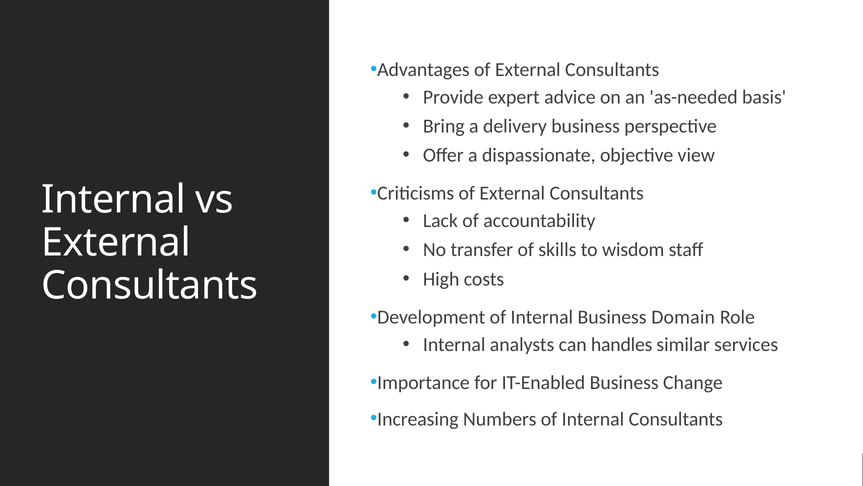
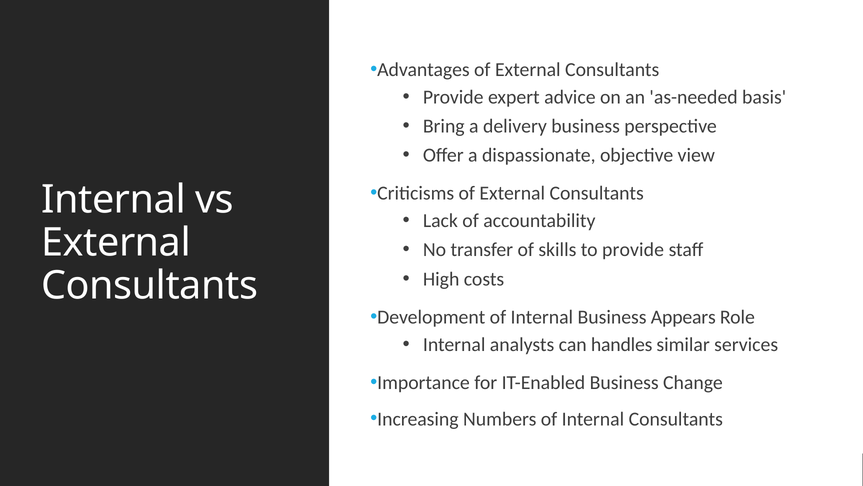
to wisdom: wisdom -> provide (633, 250)
Domain: Domain -> Appears (683, 317)
